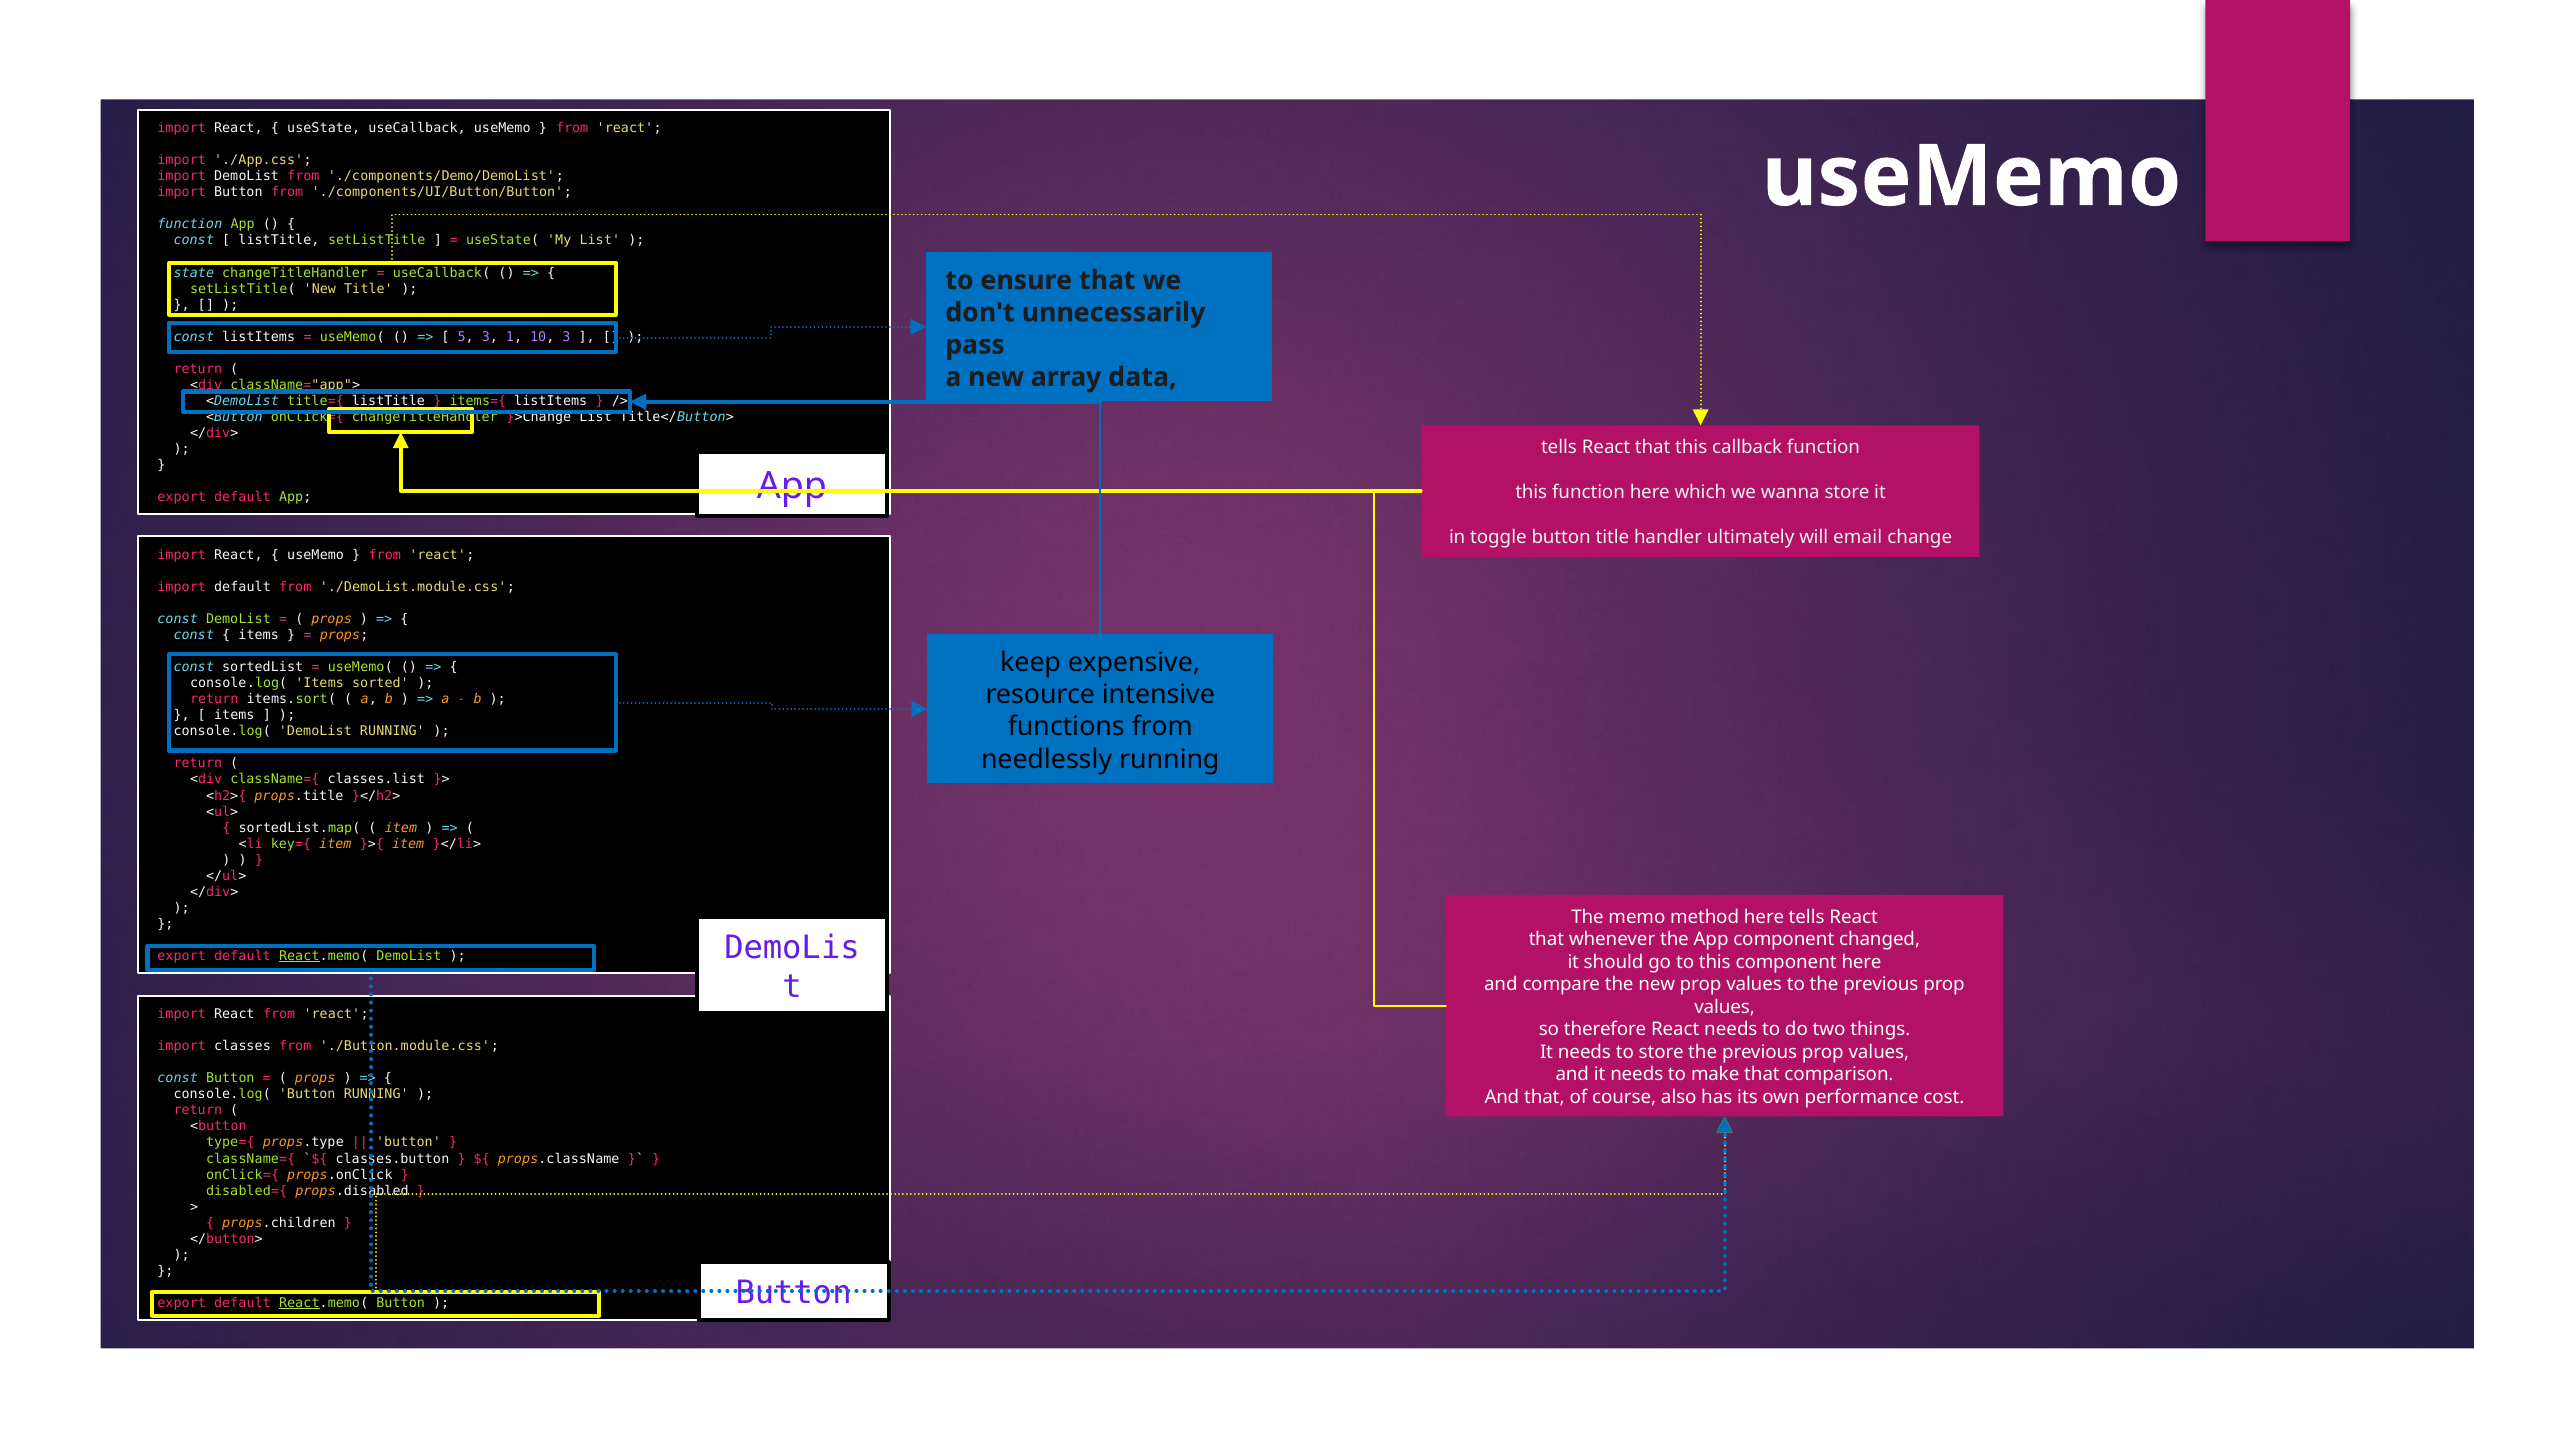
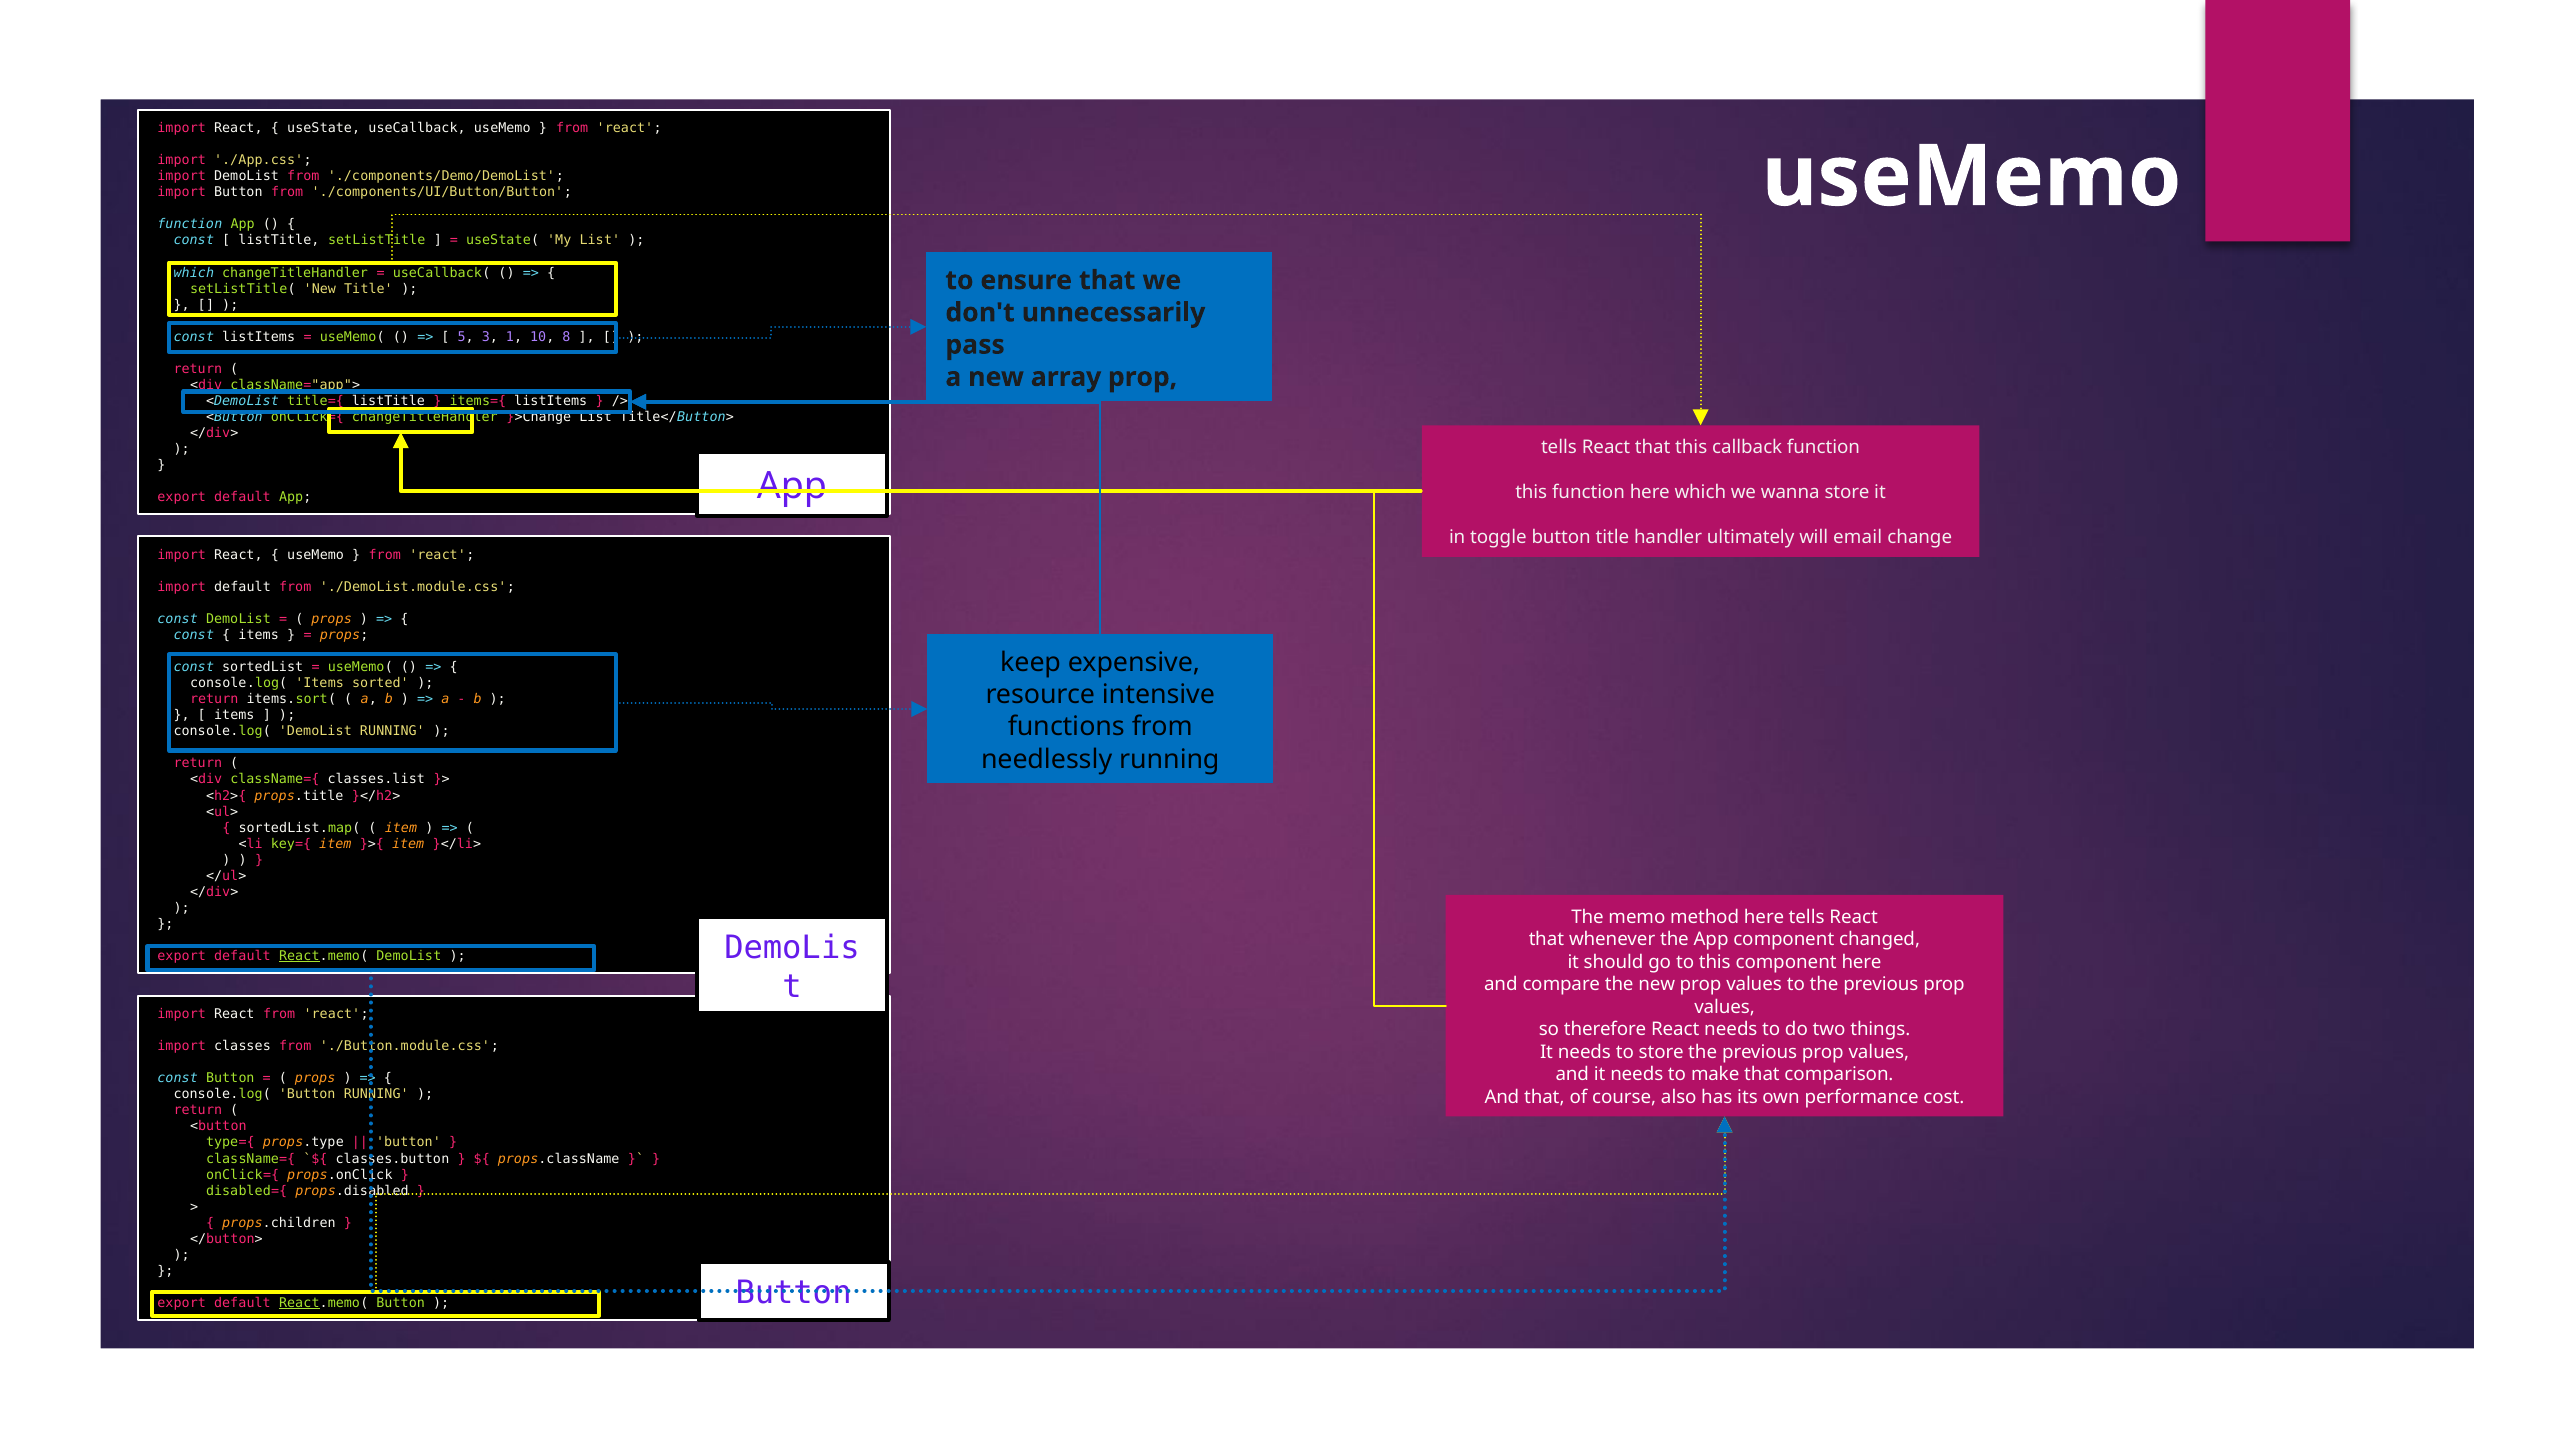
state: state -> which (194, 273)
10 3: 3 -> 8 (566, 337)
array data: data -> prop (1143, 377)
